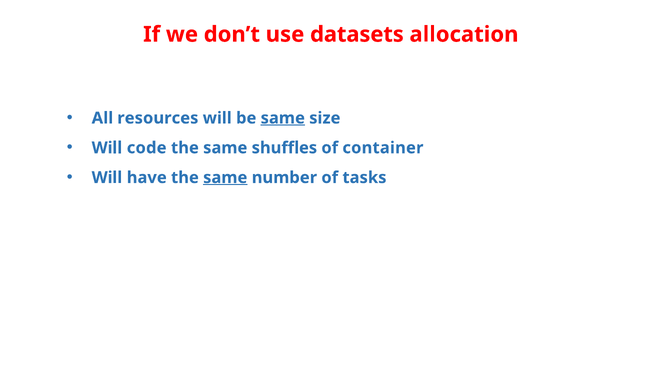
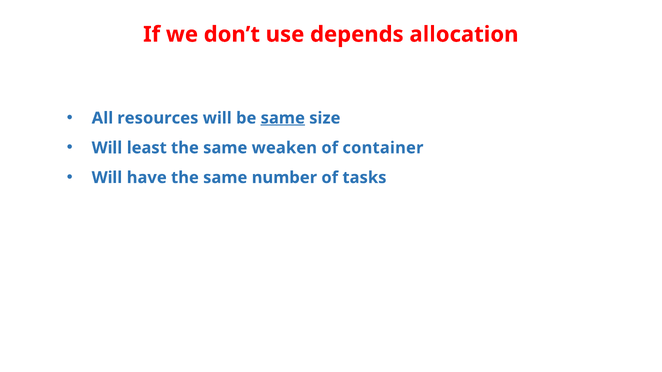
datasets: datasets -> depends (357, 34)
code: code -> least (147, 148)
shuffles: shuffles -> weaken (284, 148)
same underline: present -> none (225, 178)
